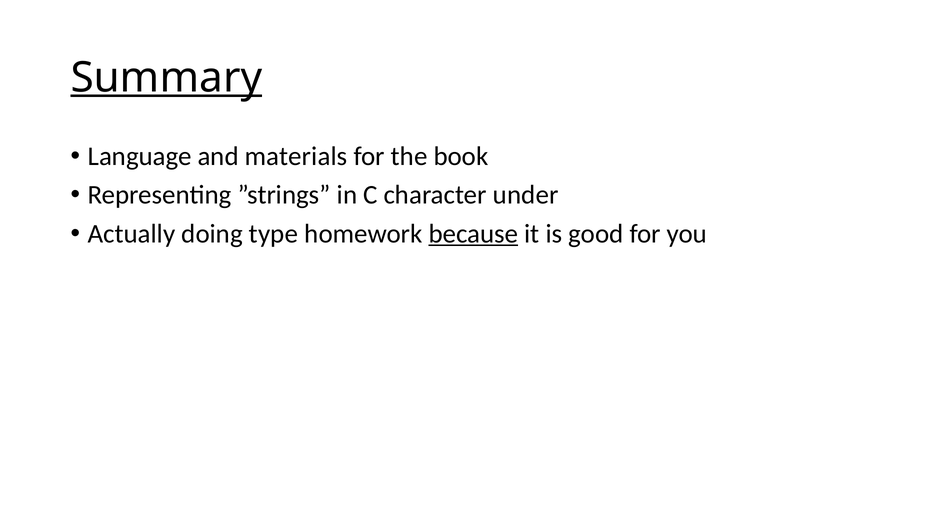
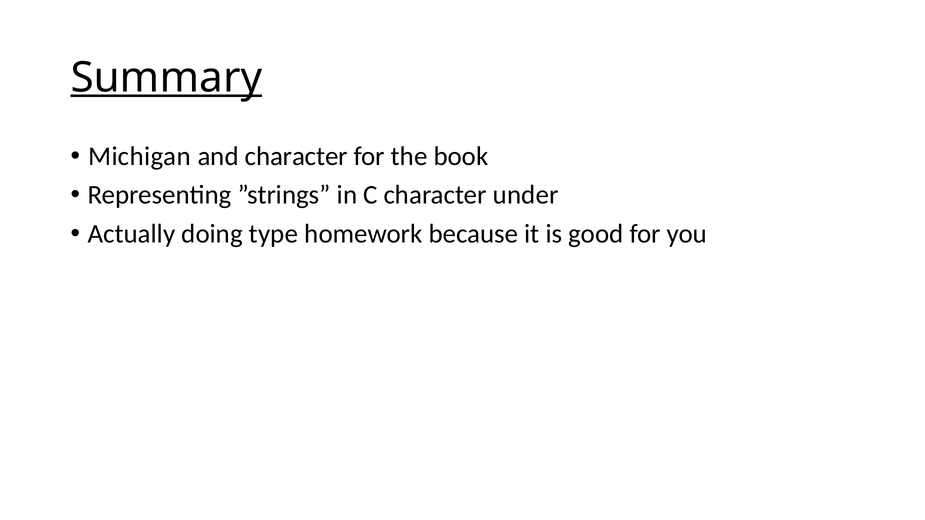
Language: Language -> Michigan (140, 156)
and materials: materials -> character (296, 156)
because underline: present -> none (473, 234)
